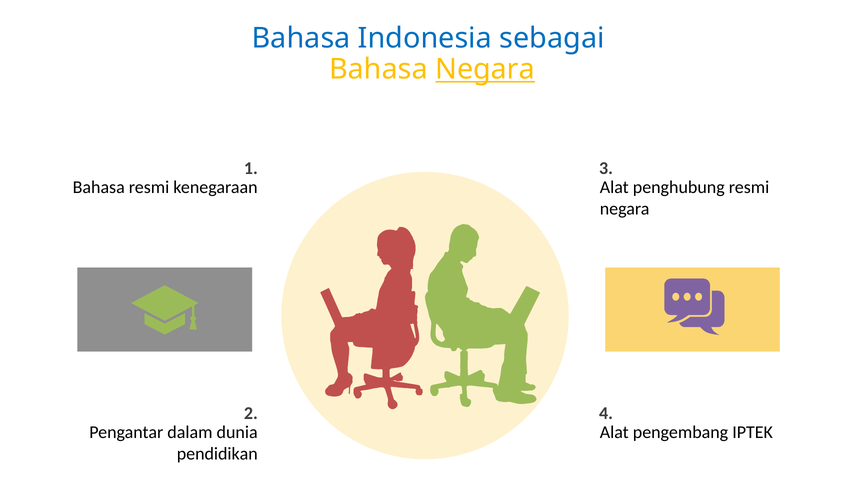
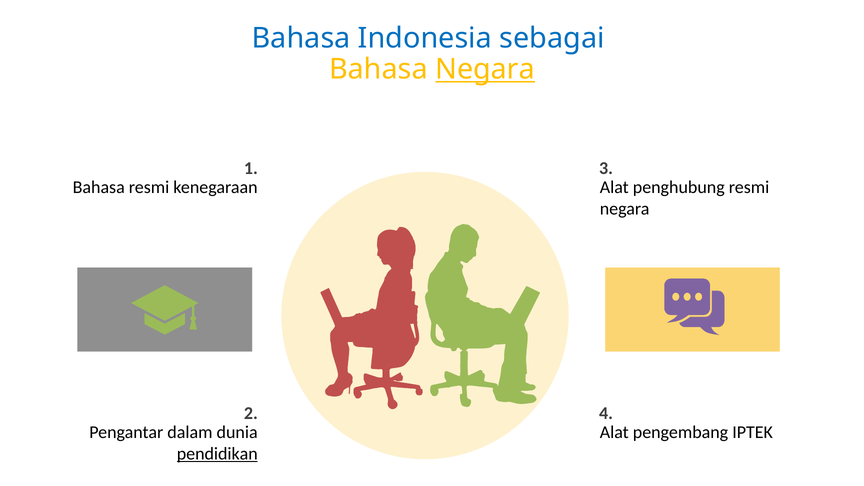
pendidikan underline: none -> present (217, 454)
